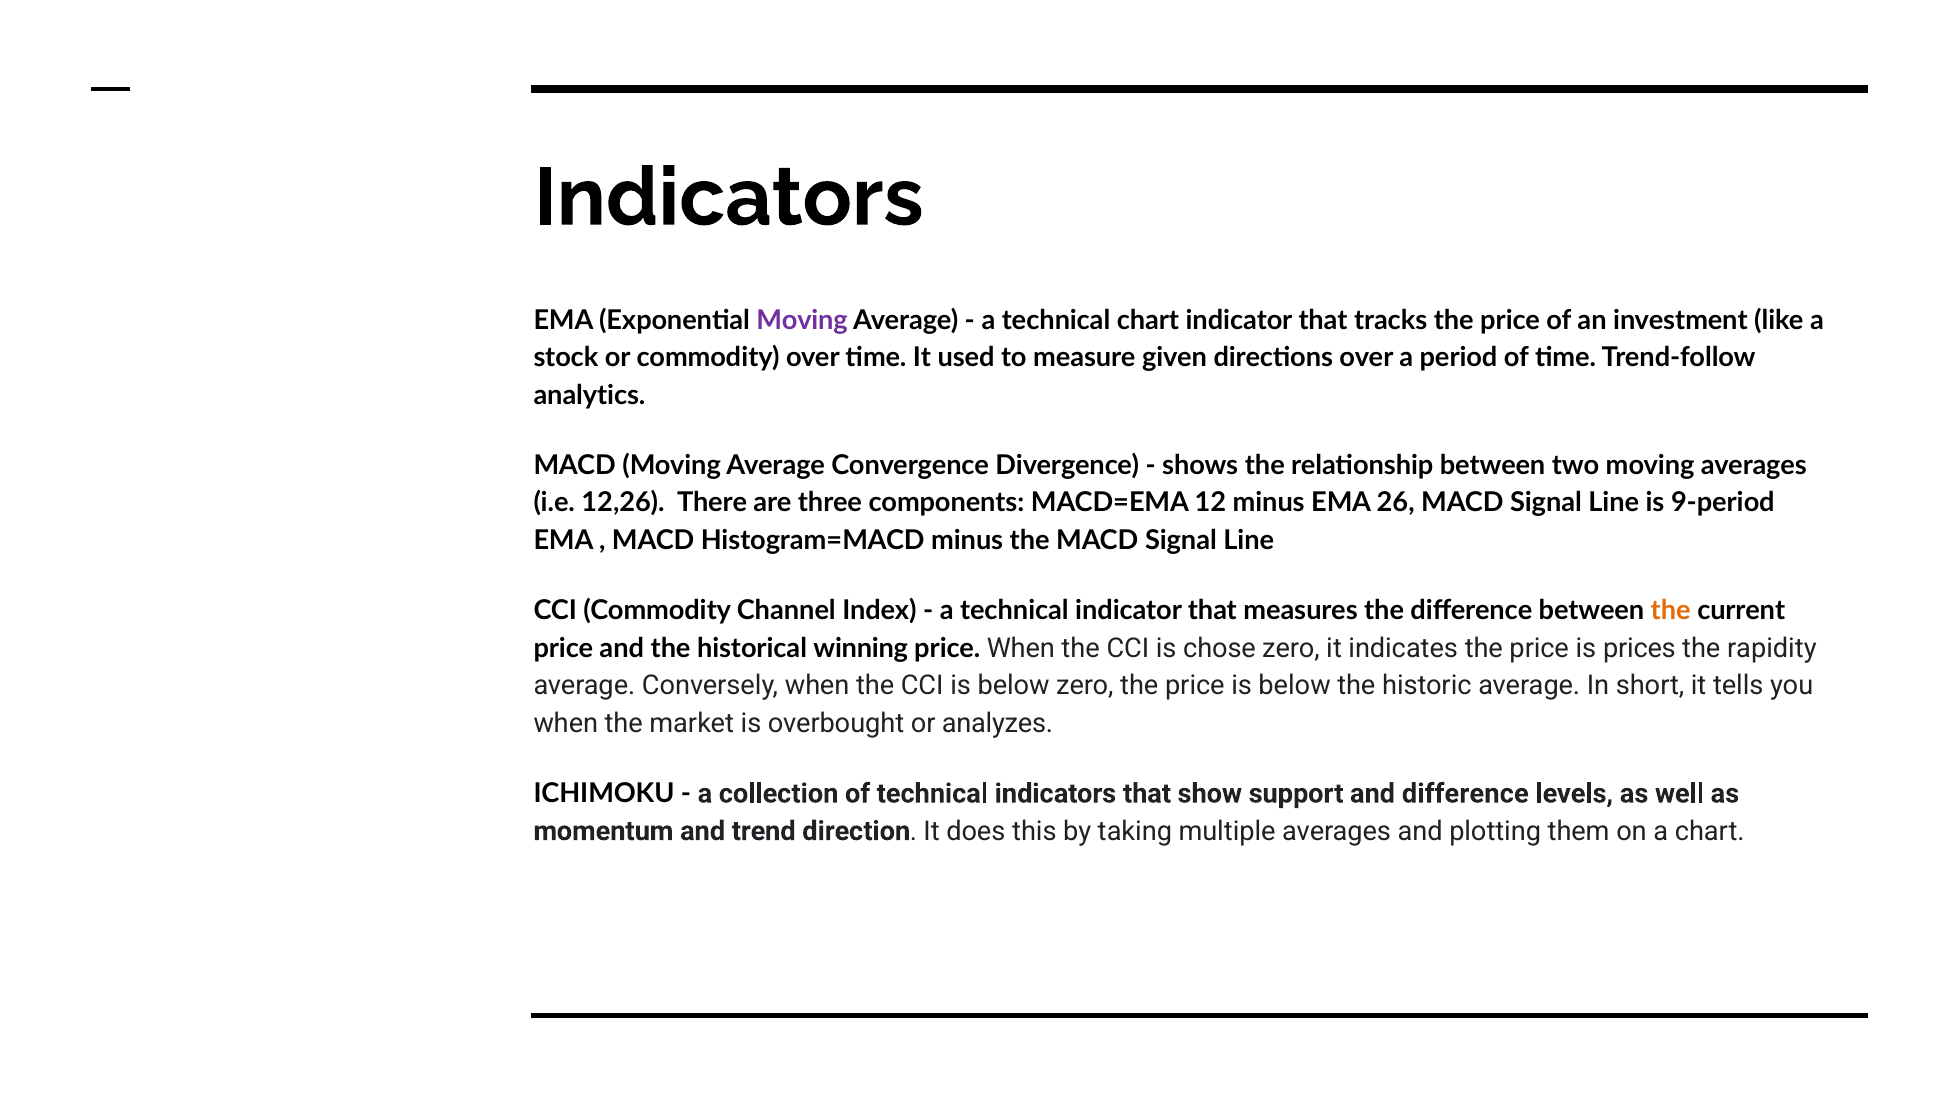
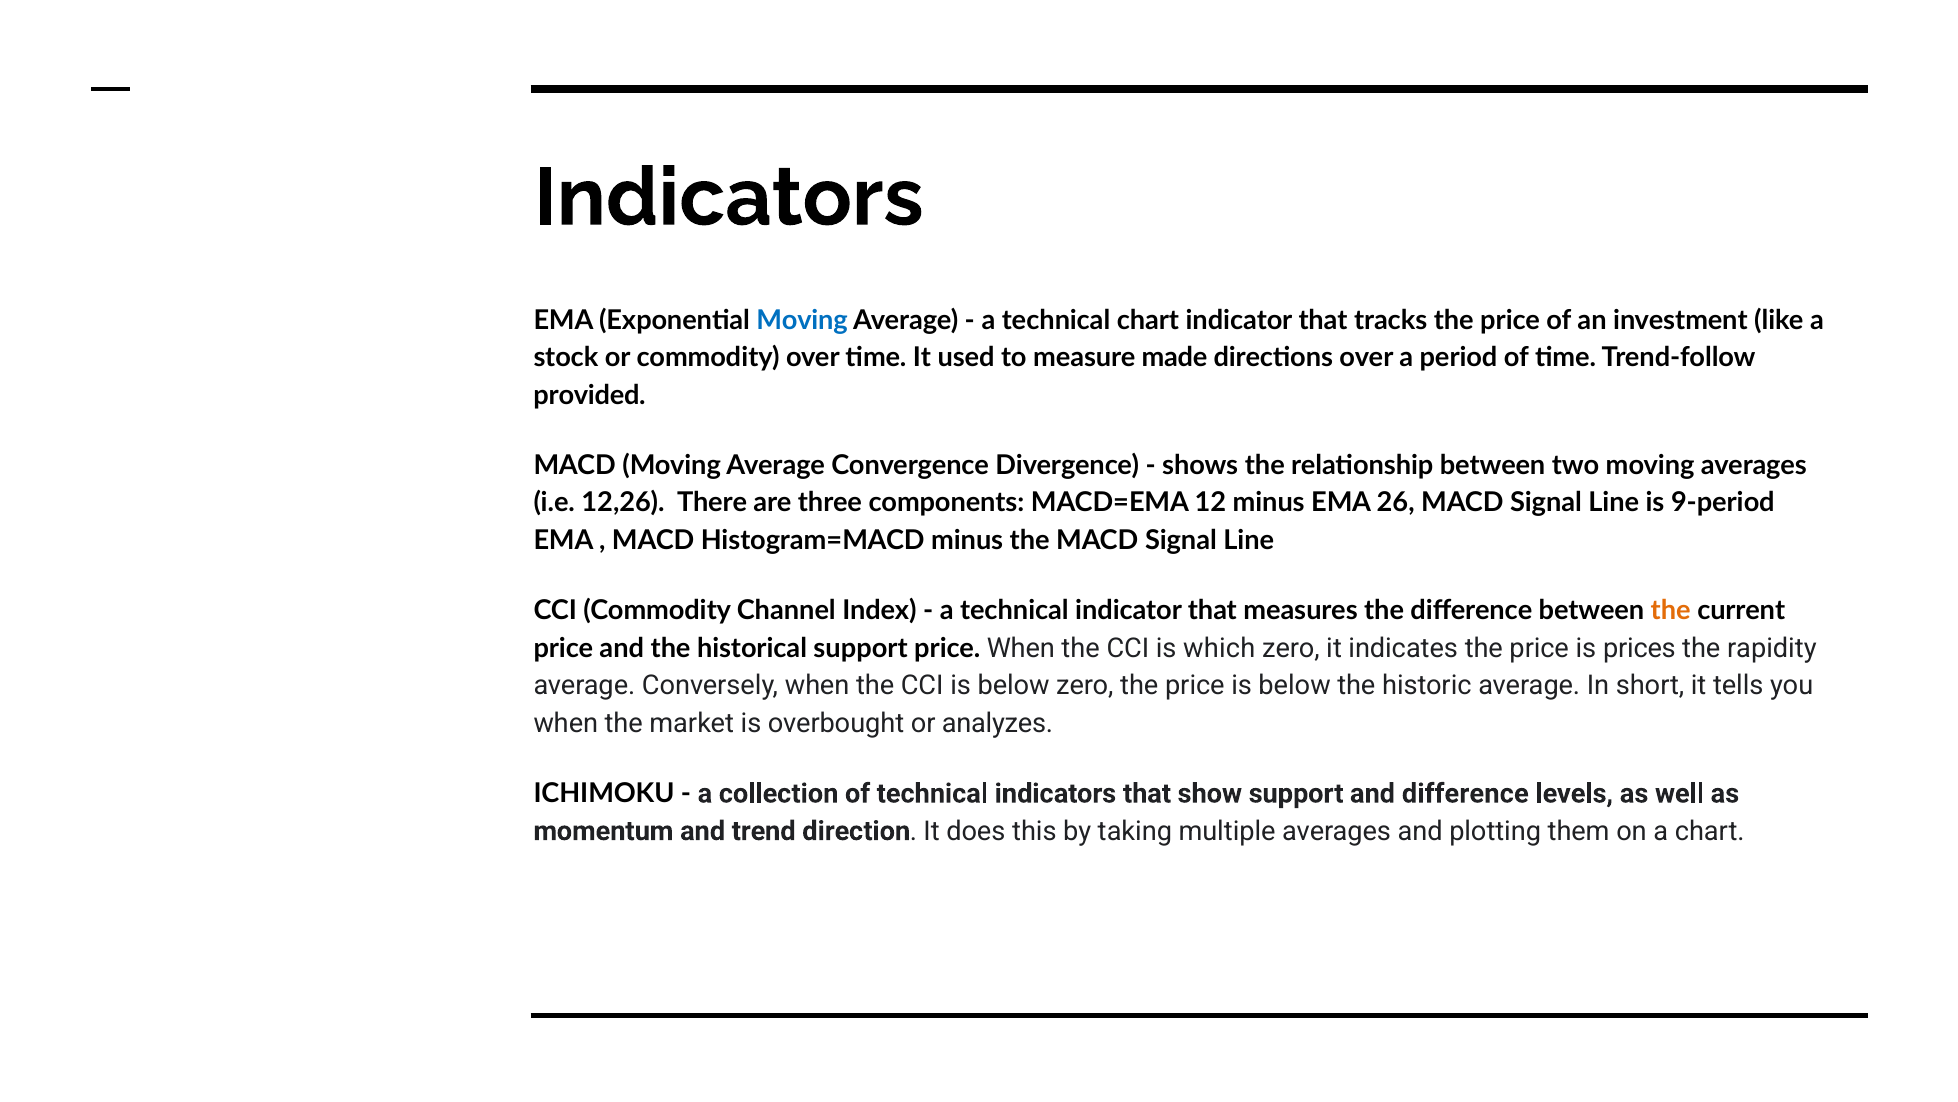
Moving colour: purple -> blue (802, 320)
given: given -> made (1175, 357)
analytics: analytics -> provided (590, 395)
historical winning: winning -> support (861, 648)
chose: chose -> which (1219, 648)
